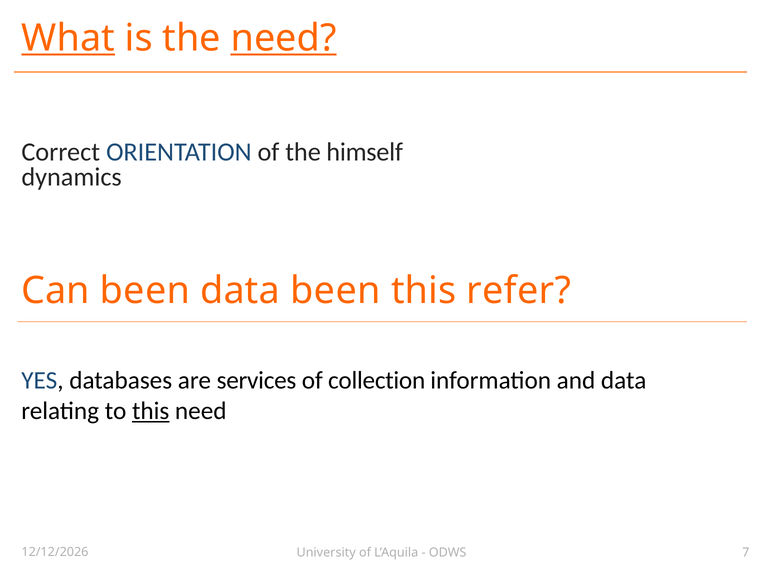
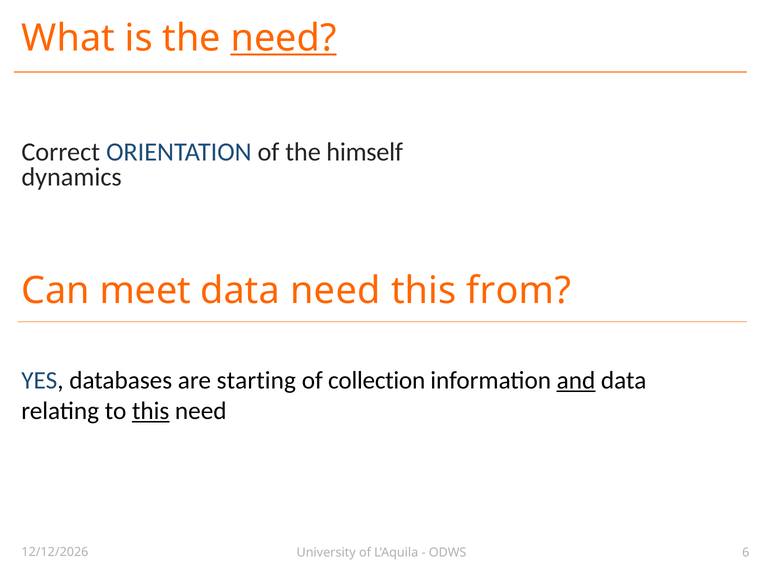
What underline: present -> none (68, 38)
Can been: been -> meet (145, 291)
data been: been -> need (335, 291)
refer: refer -> from (519, 291)
services: services -> starting (256, 380)
and underline: none -> present (576, 380)
7: 7 -> 6 (746, 552)
